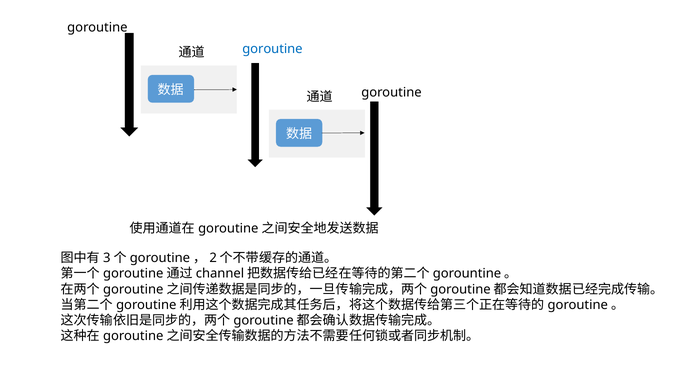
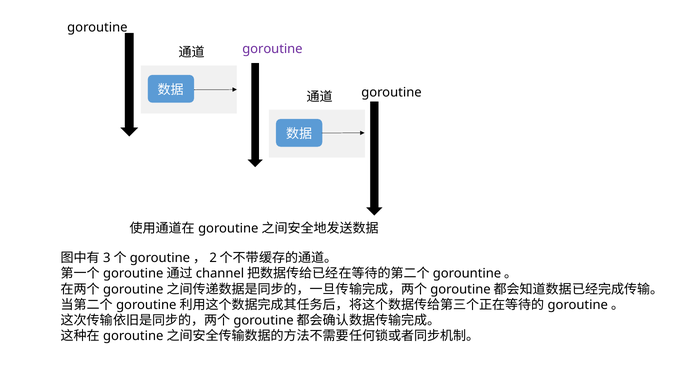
goroutine colour: blue -> purple (272, 49)
